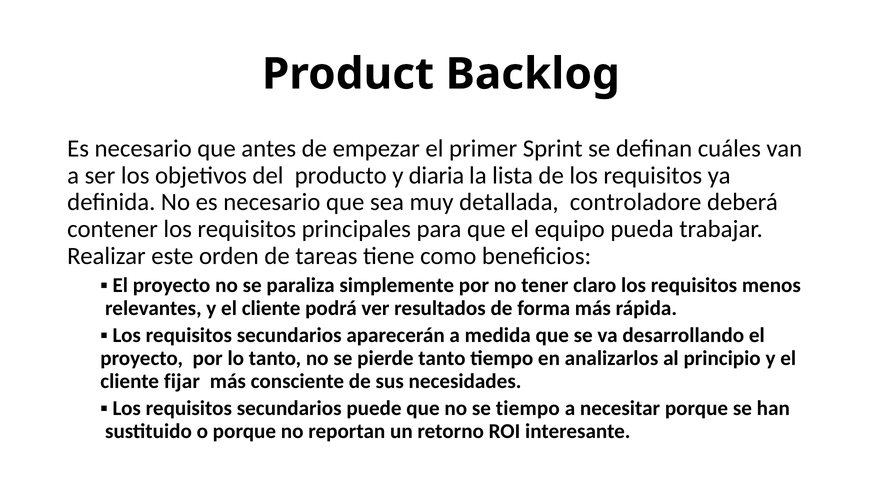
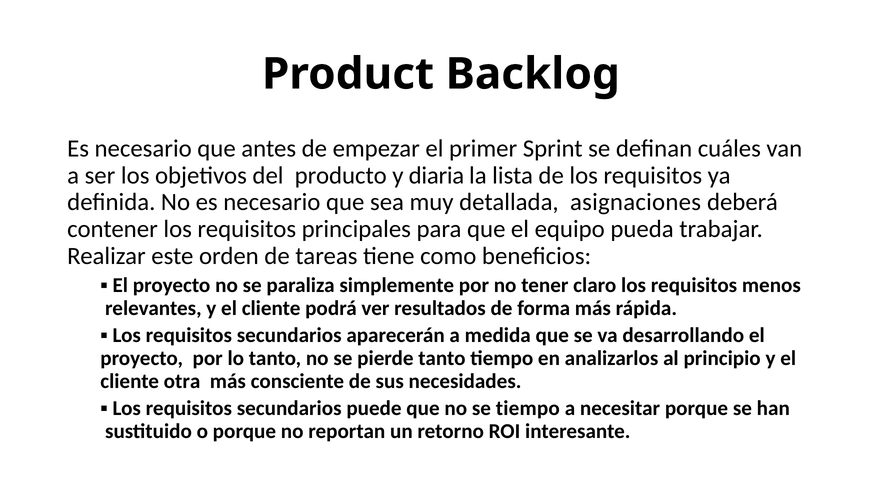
controladore: controladore -> asignaciones (636, 202)
fijar: fijar -> otra (182, 381)
